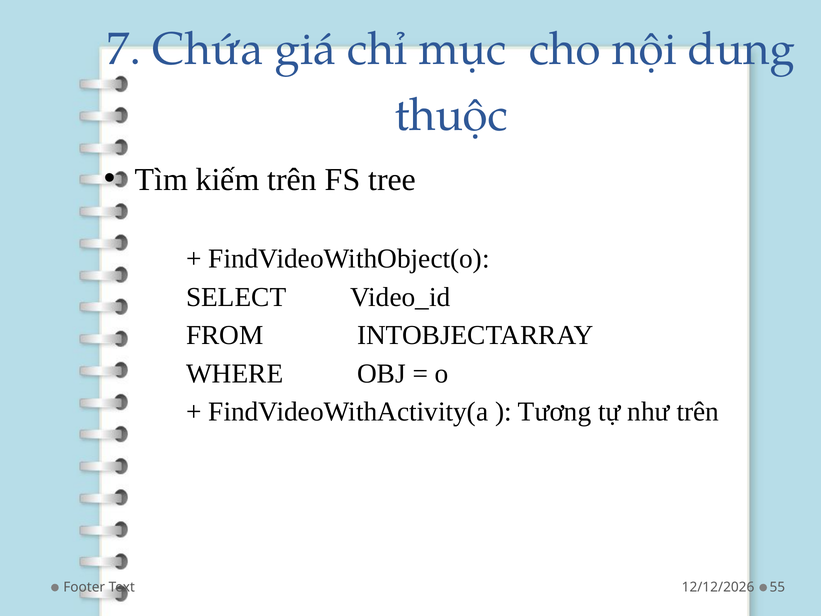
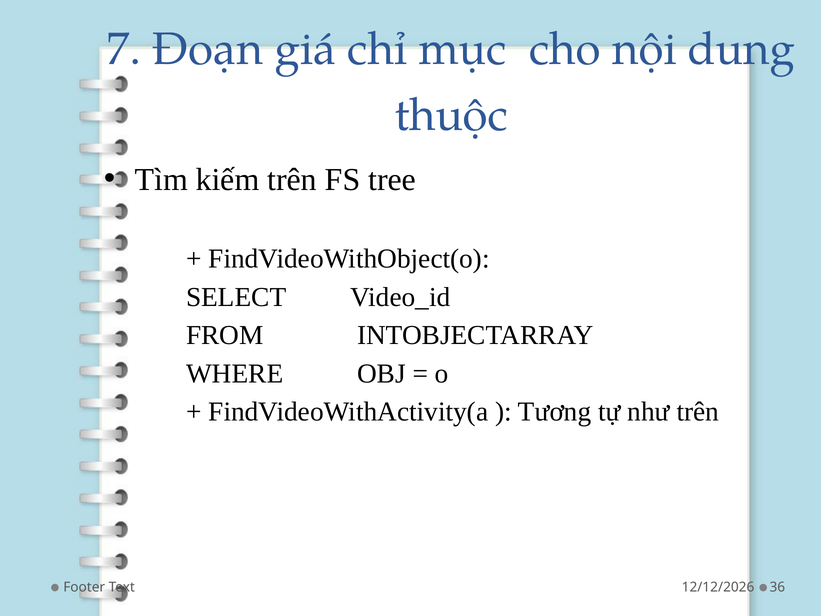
Chứa: Chứa -> Đoạn (208, 49)
55: 55 -> 36 (777, 587)
